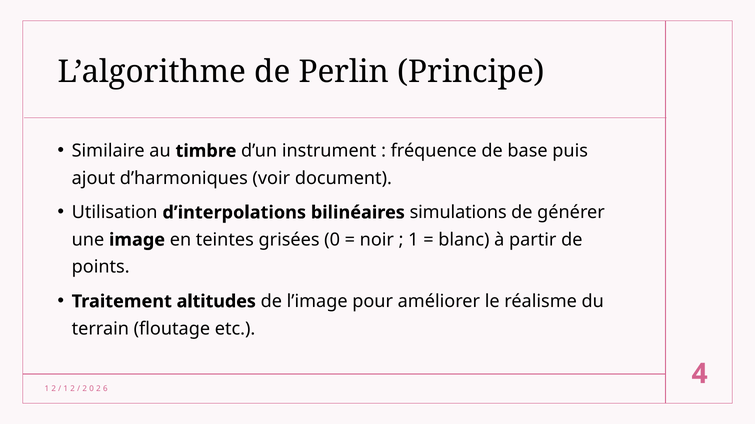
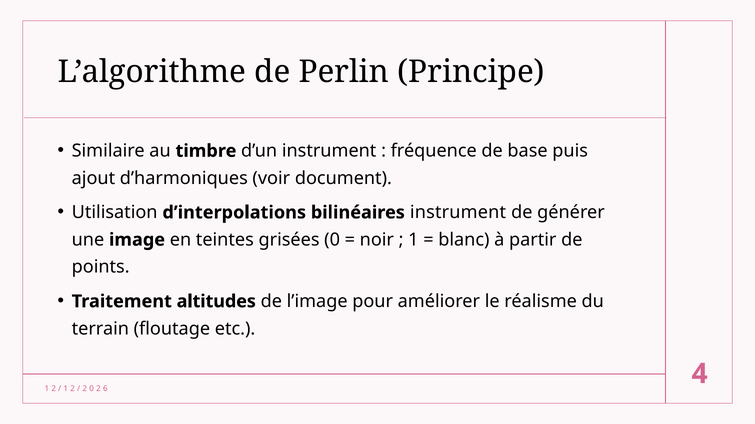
bilinéaires simulations: simulations -> instrument (458, 213)
